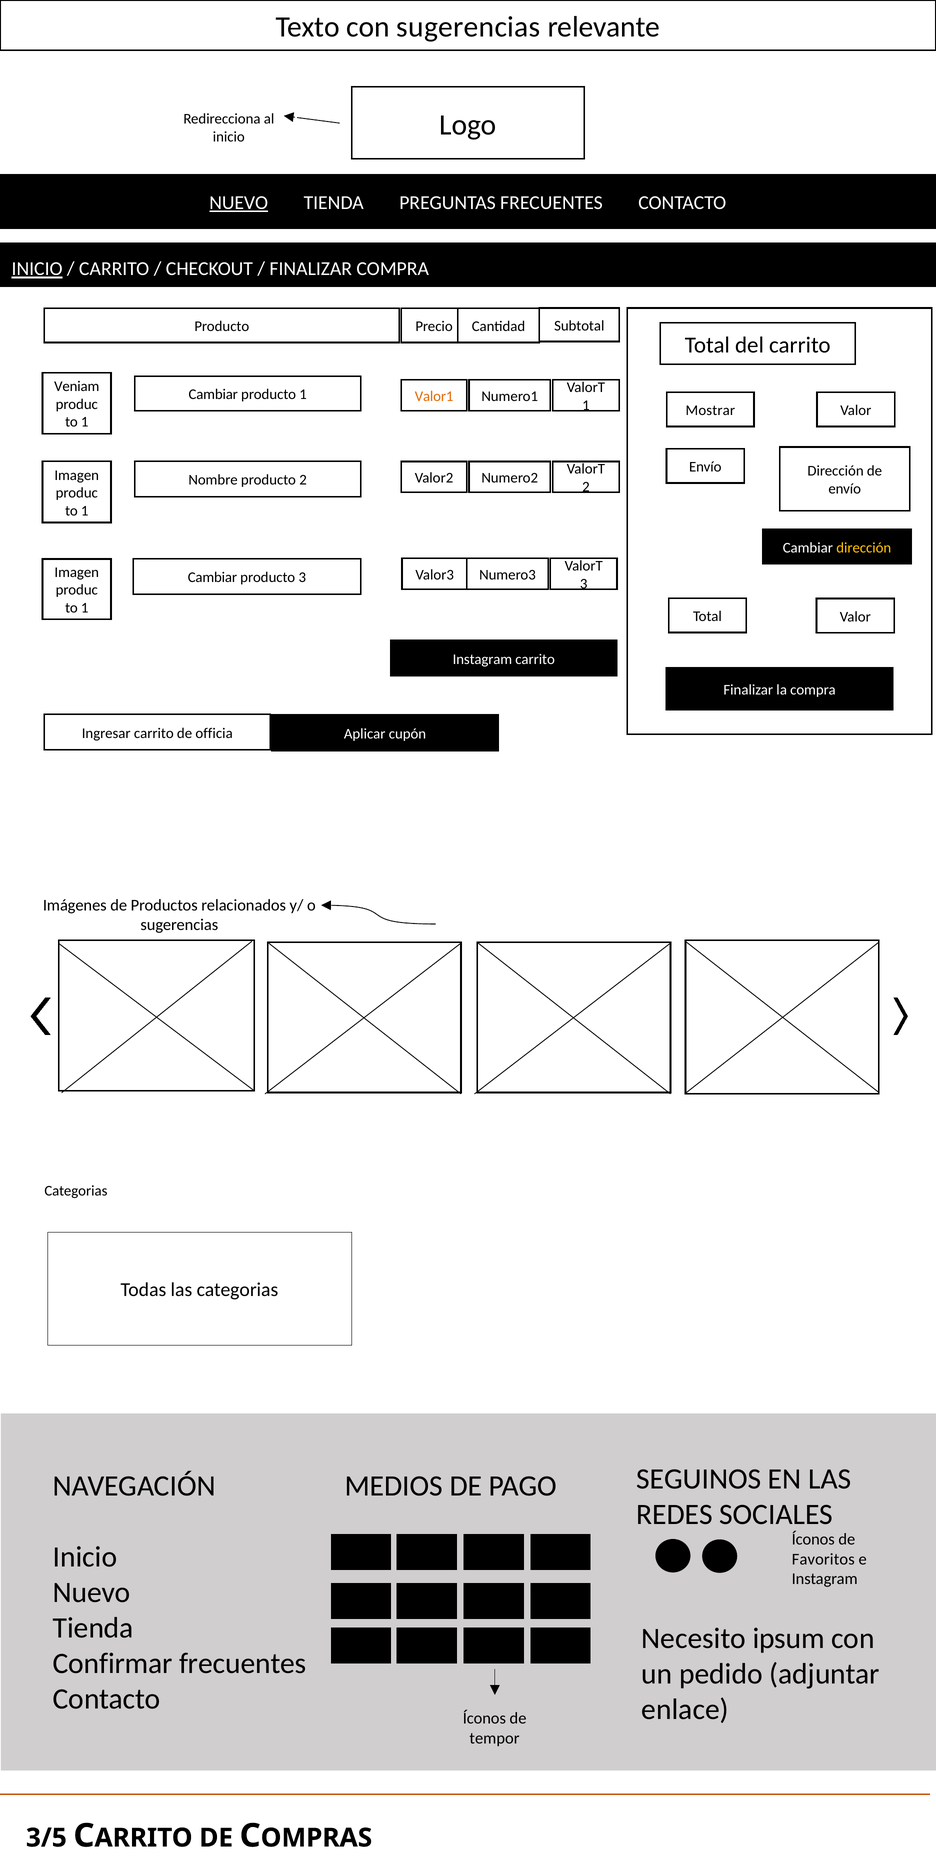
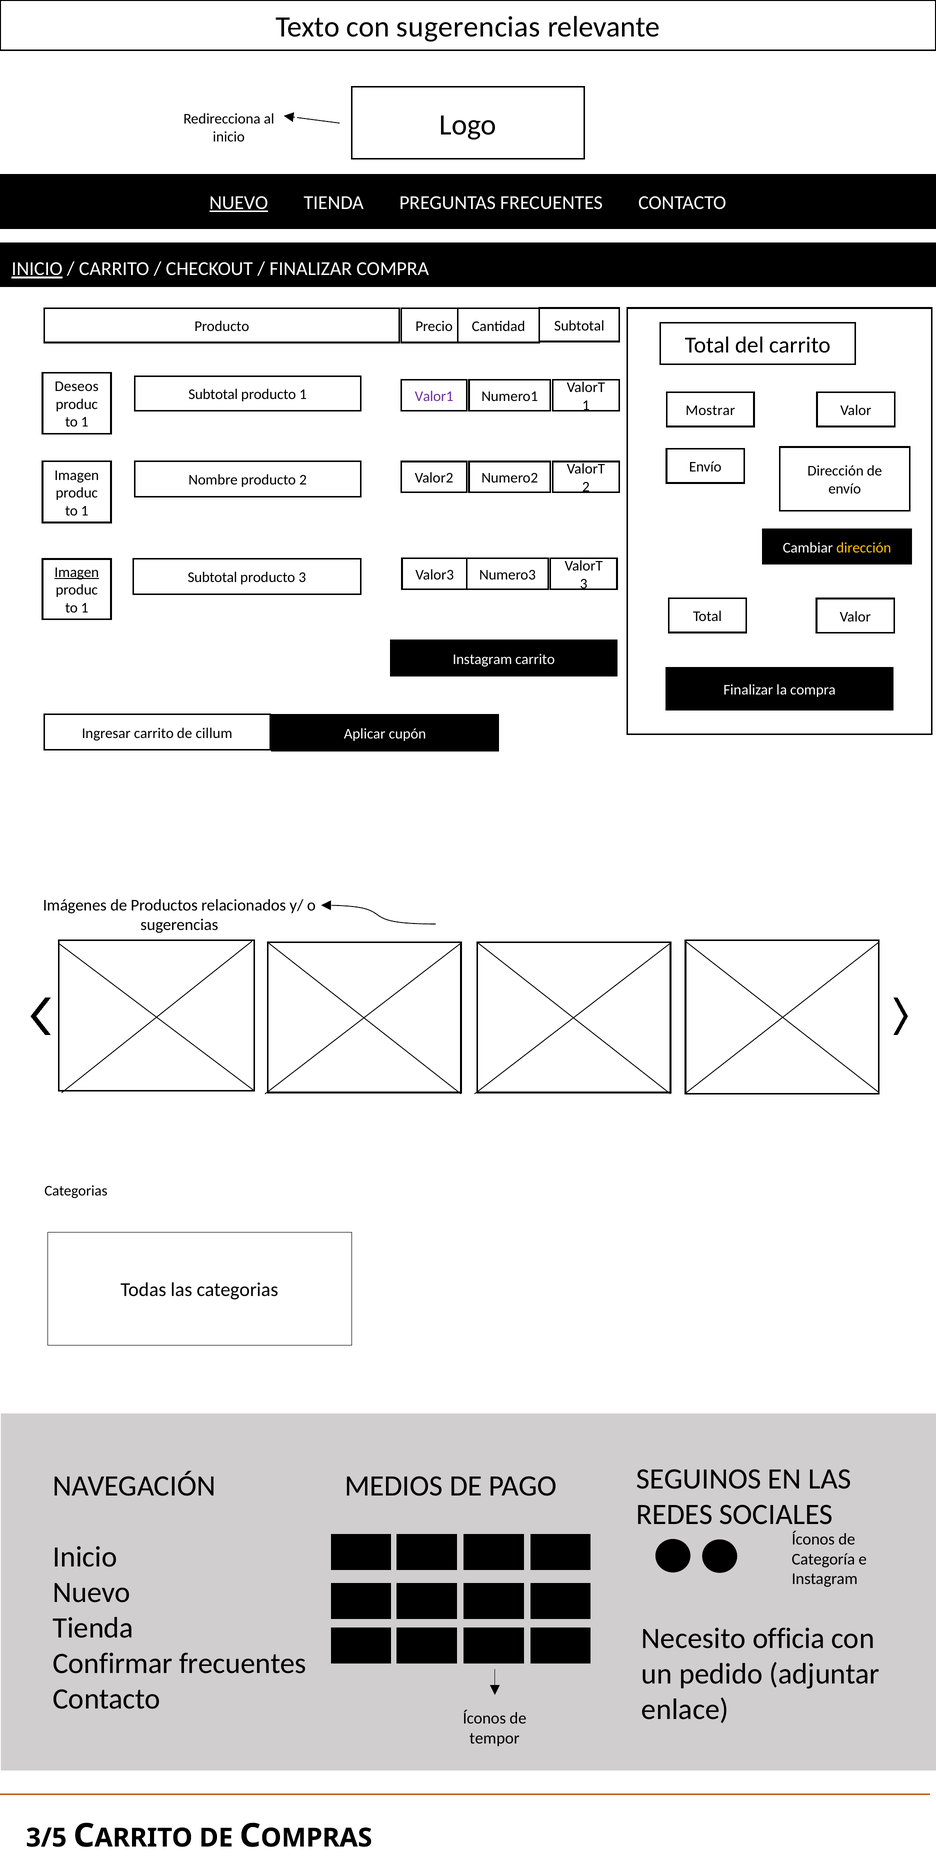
Veniam: Veniam -> Deseos (77, 386)
Cambiar: Cambiar -> Subtotal (213, 394)
Valor1 colour: orange -> purple (434, 396)
Imagen underline: none -> present (77, 572)
Cambiar: Cambiar -> Subtotal (212, 577)
officia: officia -> cillum (214, 733)
Favoritos: Favoritos -> Categoría (823, 1559)
ipsum: ipsum -> officia (789, 1638)
